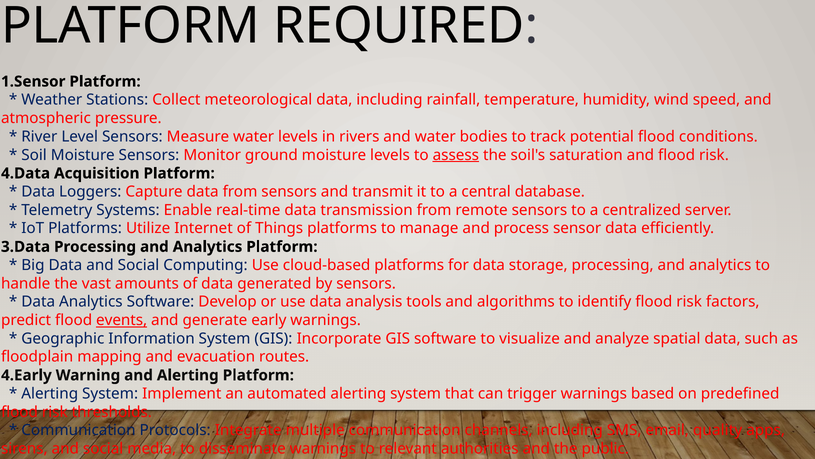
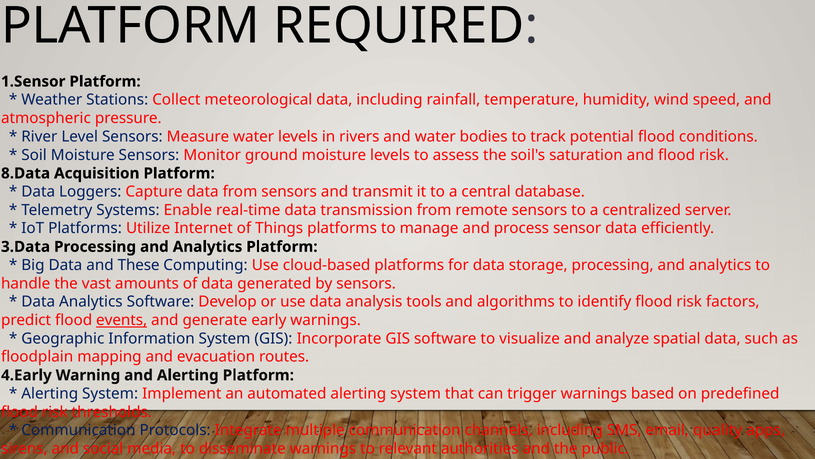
assess underline: present -> none (456, 155)
4.Data: 4.Data -> 8.Data (26, 173)
Data and Social: Social -> These (139, 265)
